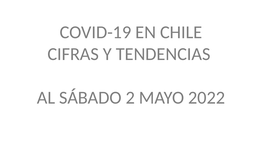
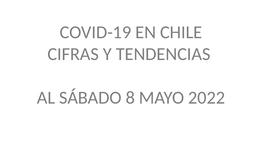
2: 2 -> 8 (130, 98)
